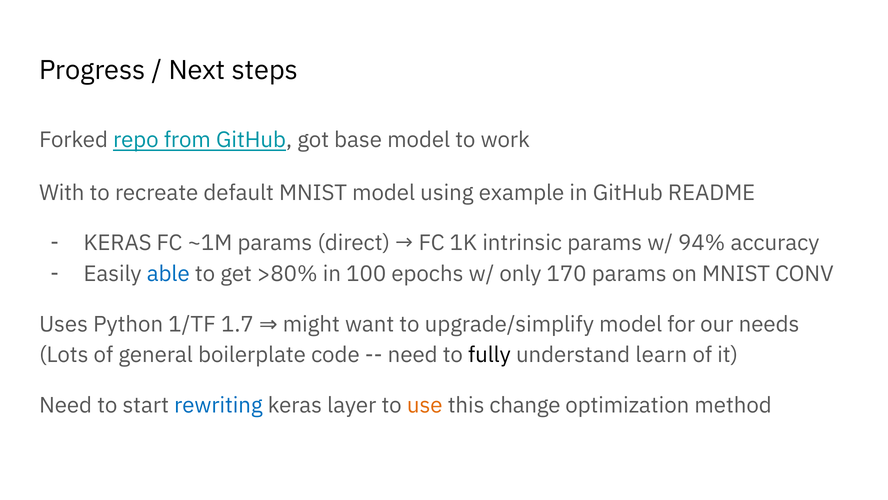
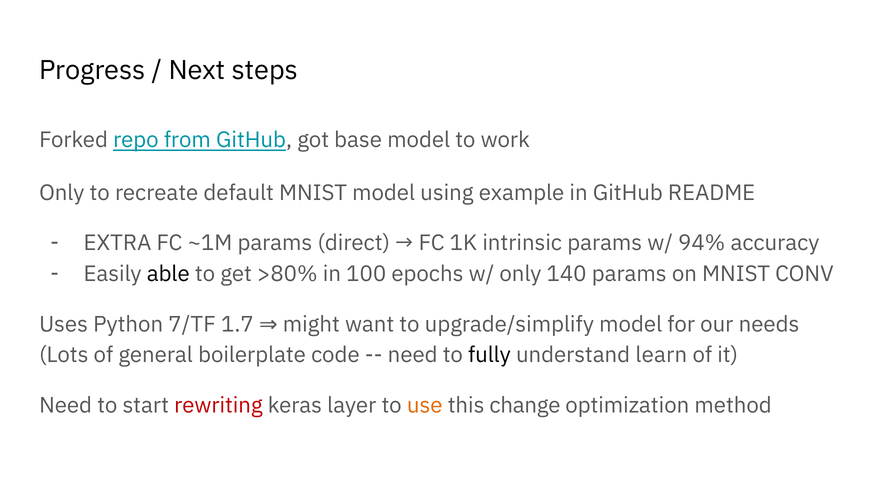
With: With -> Only (62, 193)
KERAS: KERAS -> EXTRA (117, 243)
able colour: blue -> black (168, 274)
170: 170 -> 140 (567, 274)
1/TF: 1/TF -> 7/TF (192, 324)
rewriting colour: blue -> red (218, 405)
